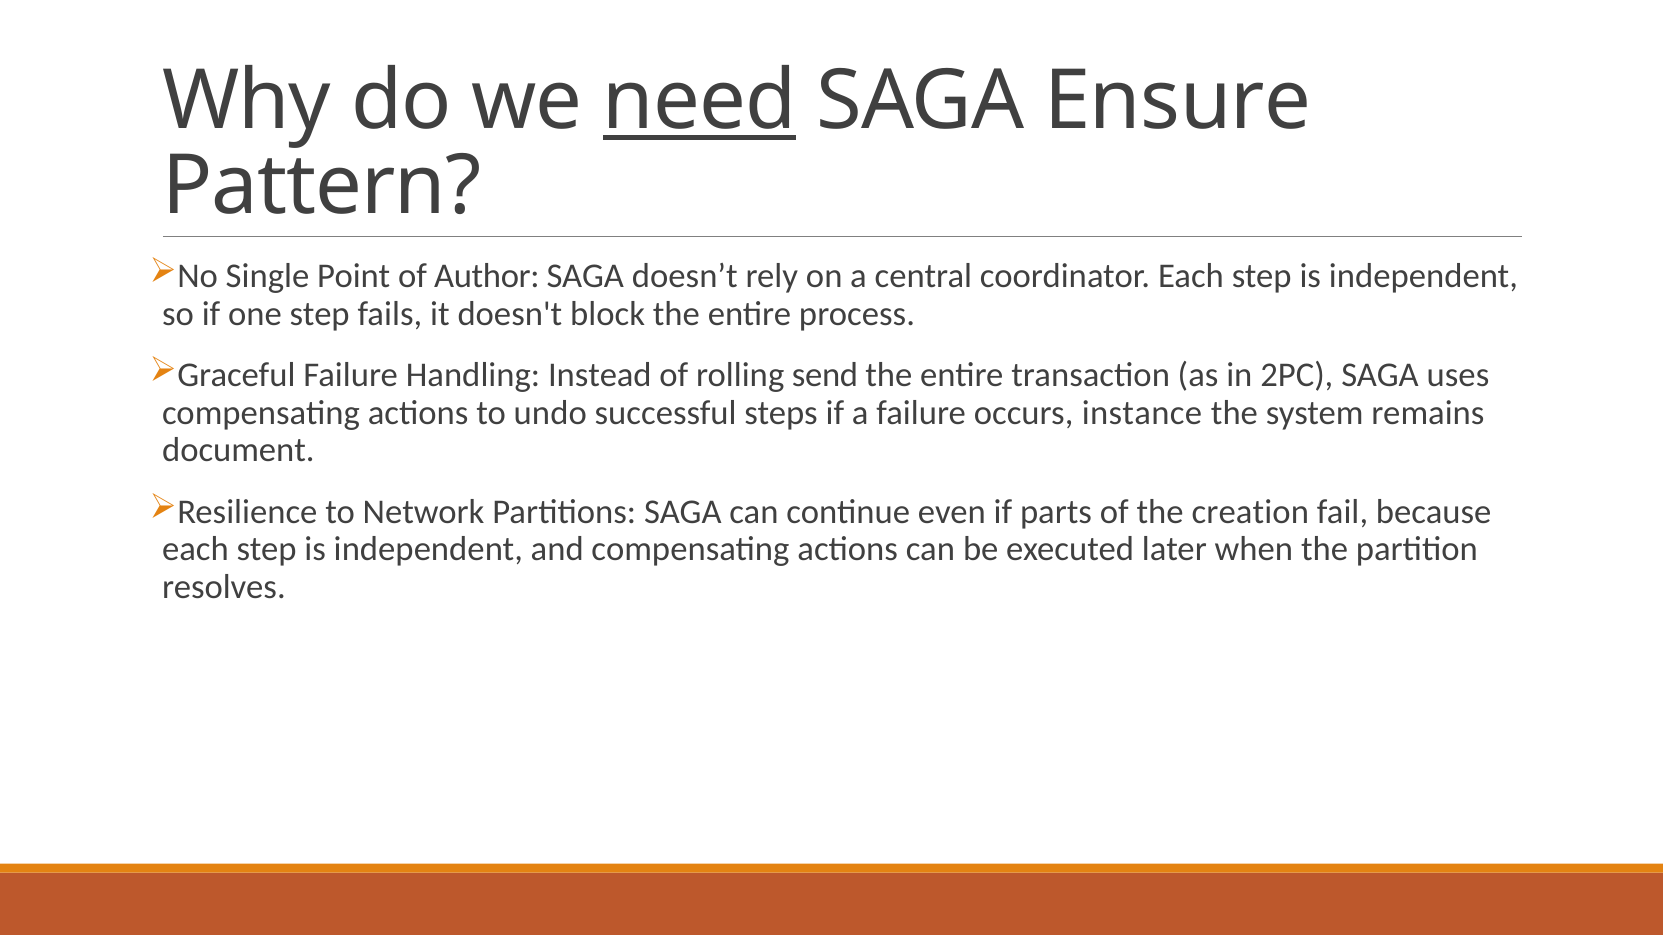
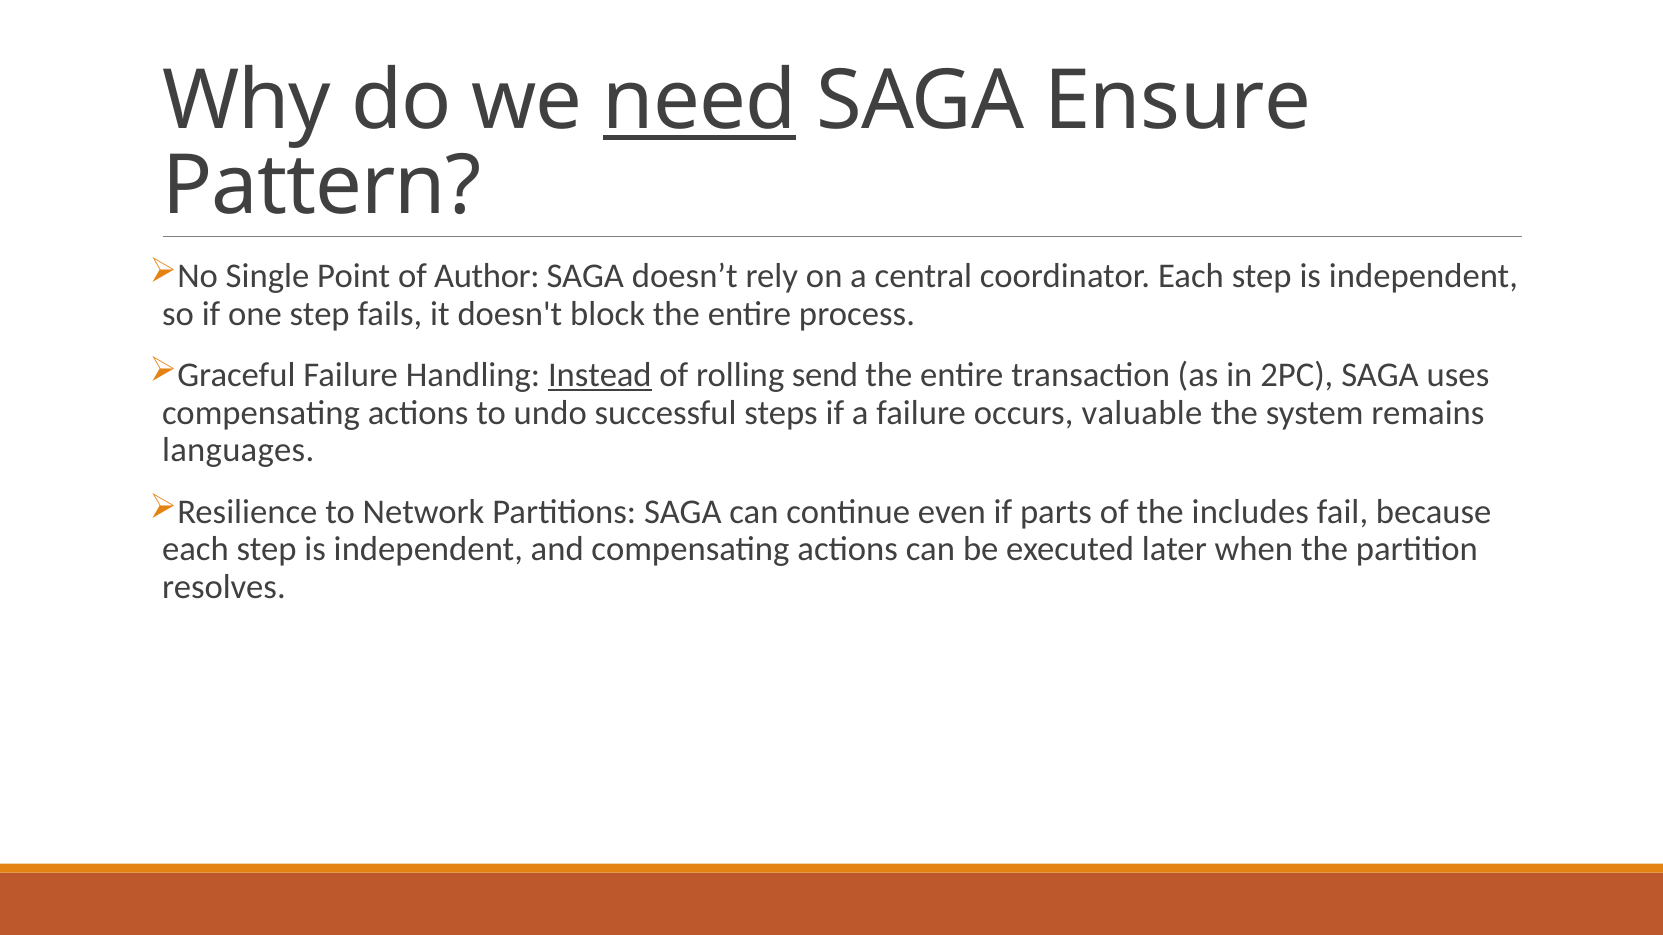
Instead underline: none -> present (600, 376)
instance: instance -> valuable (1142, 413)
document: document -> languages (238, 450)
creation: creation -> includes (1250, 512)
